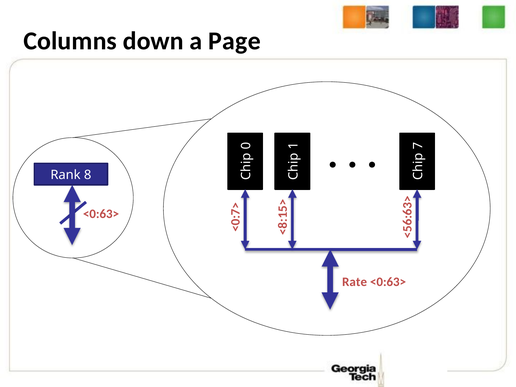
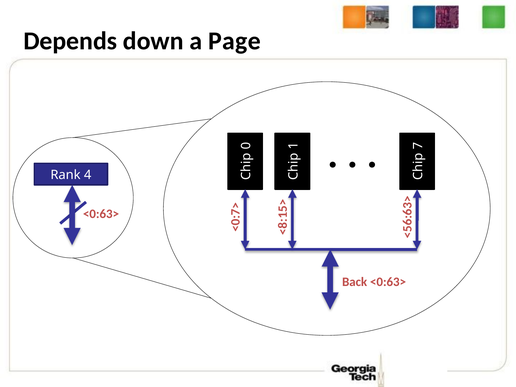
Columns: Columns -> Depends (70, 41)
Rank 8: 8 -> 4 (88, 175)
Rate: Rate -> Back (355, 282)
